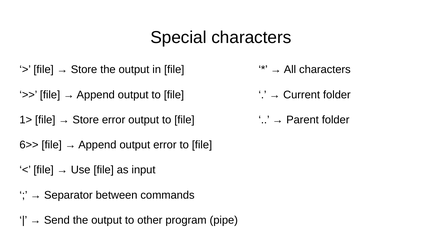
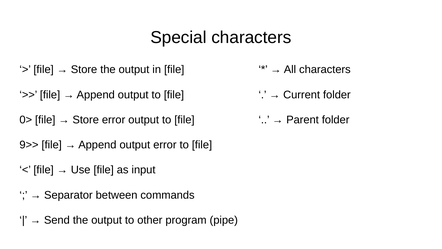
1>: 1> -> 0> (26, 120)
6>>: 6>> -> 9>> (29, 145)
